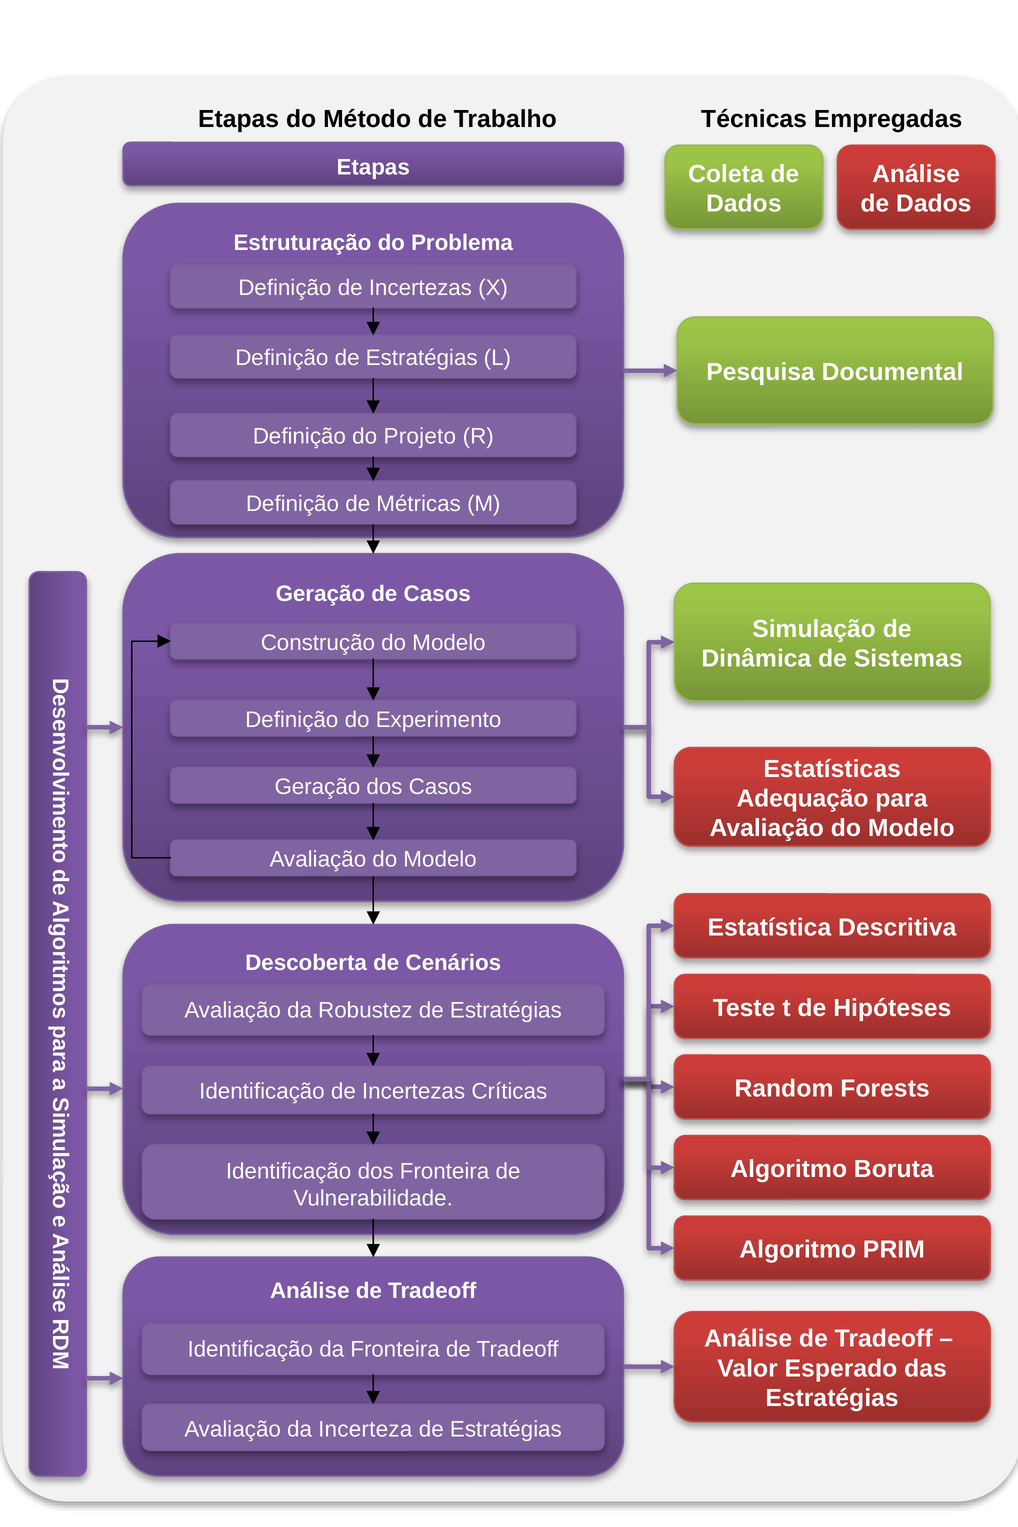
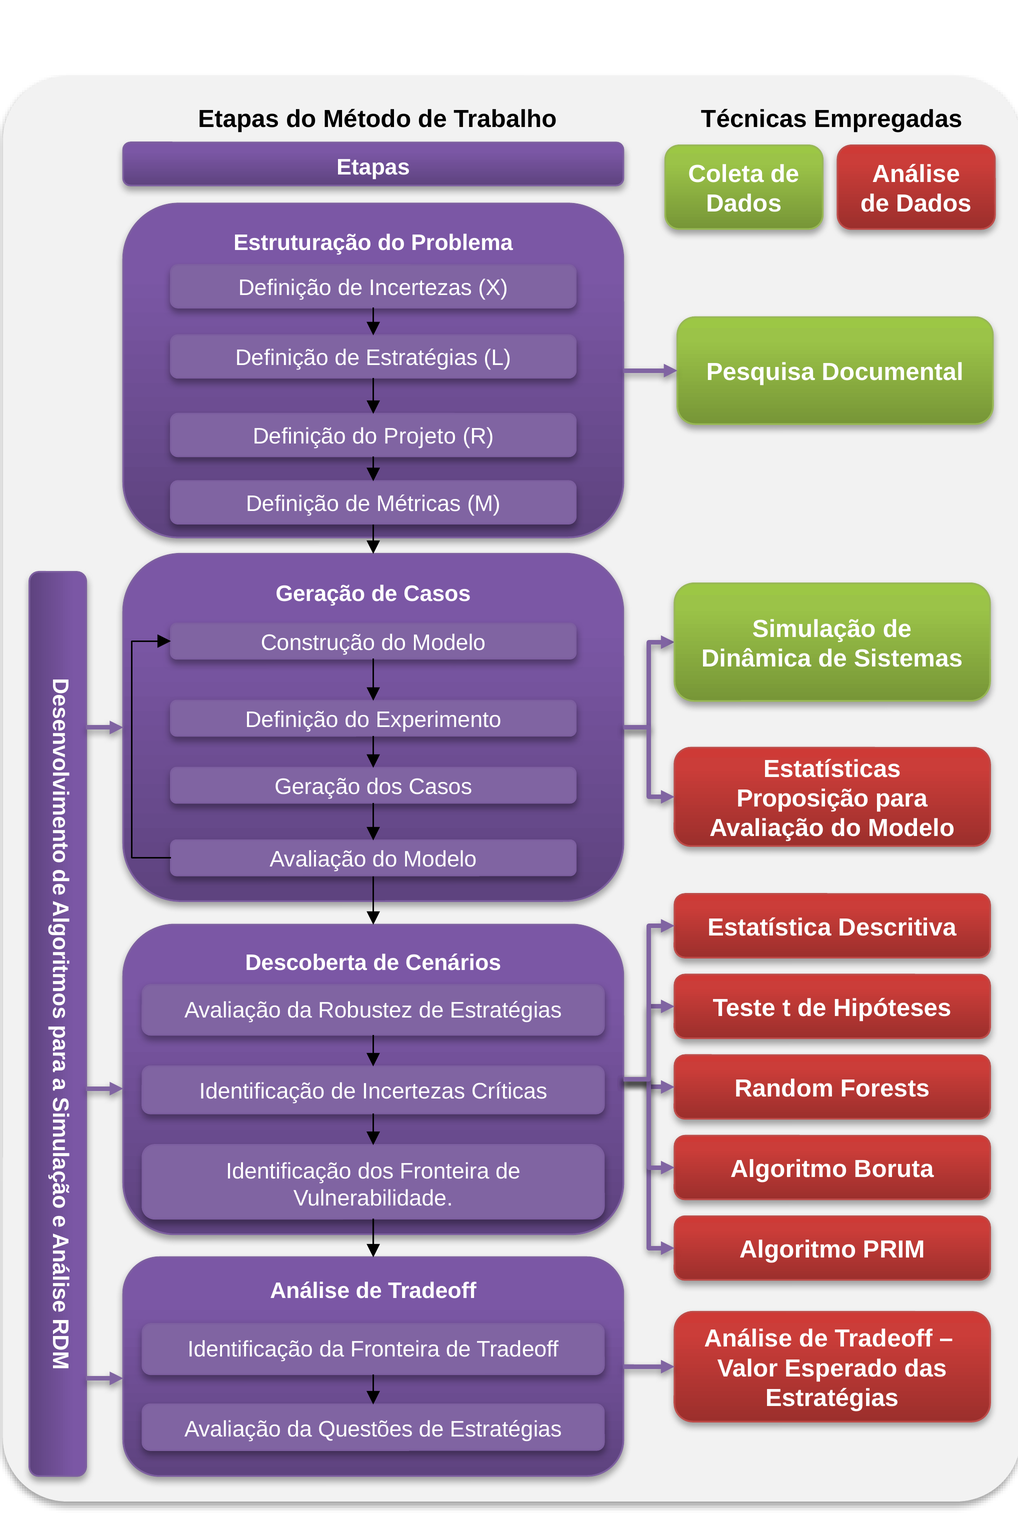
Adequação: Adequação -> Proposição (803, 799)
Incerteza: Incerteza -> Questões (365, 1430)
